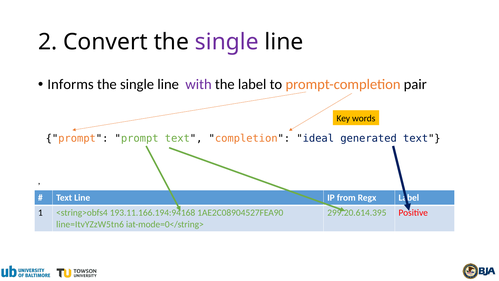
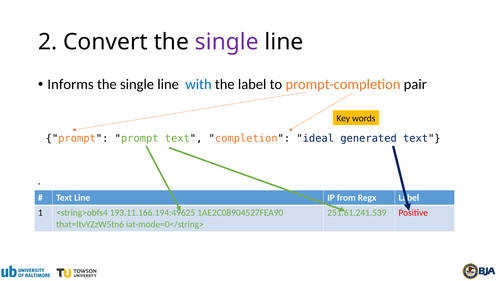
with colour: purple -> blue (199, 84)
193.11.166.194:94168: 193.11.166.194:94168 -> 193.11.166.194:49625 (153, 213)
299.20.614.395: 299.20.614.395 -> 251.61.241.539 (357, 213)
line=ItvYZzW5tn6: line=ItvYZzW5tn6 -> that=ItvYZzW5tn6 (90, 224)
